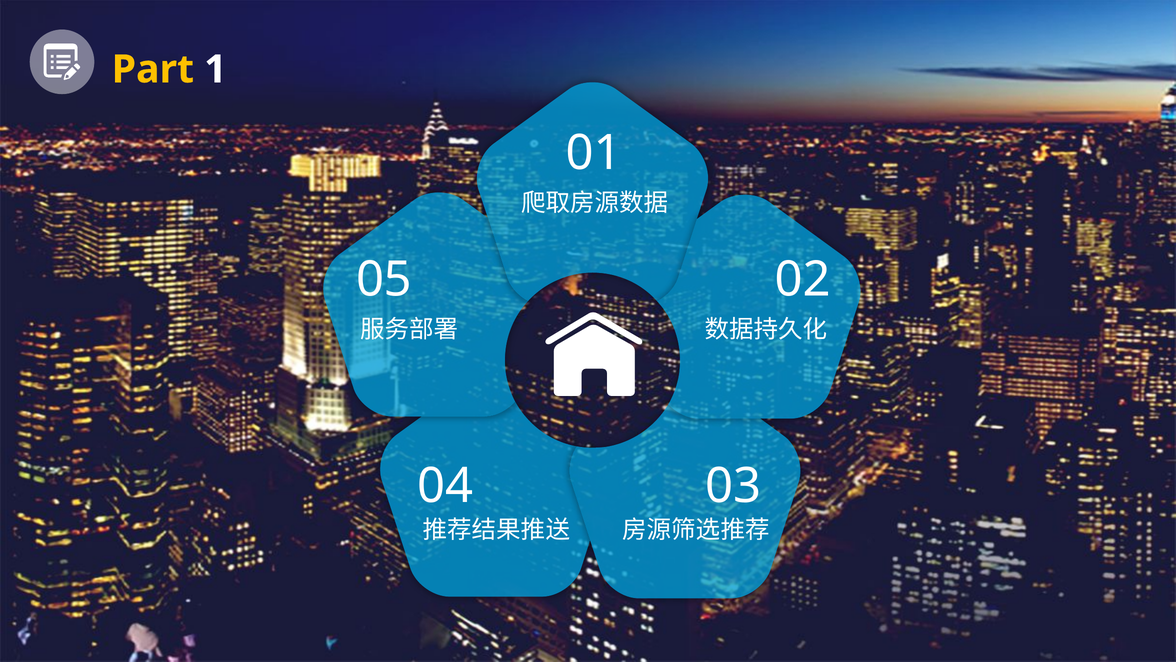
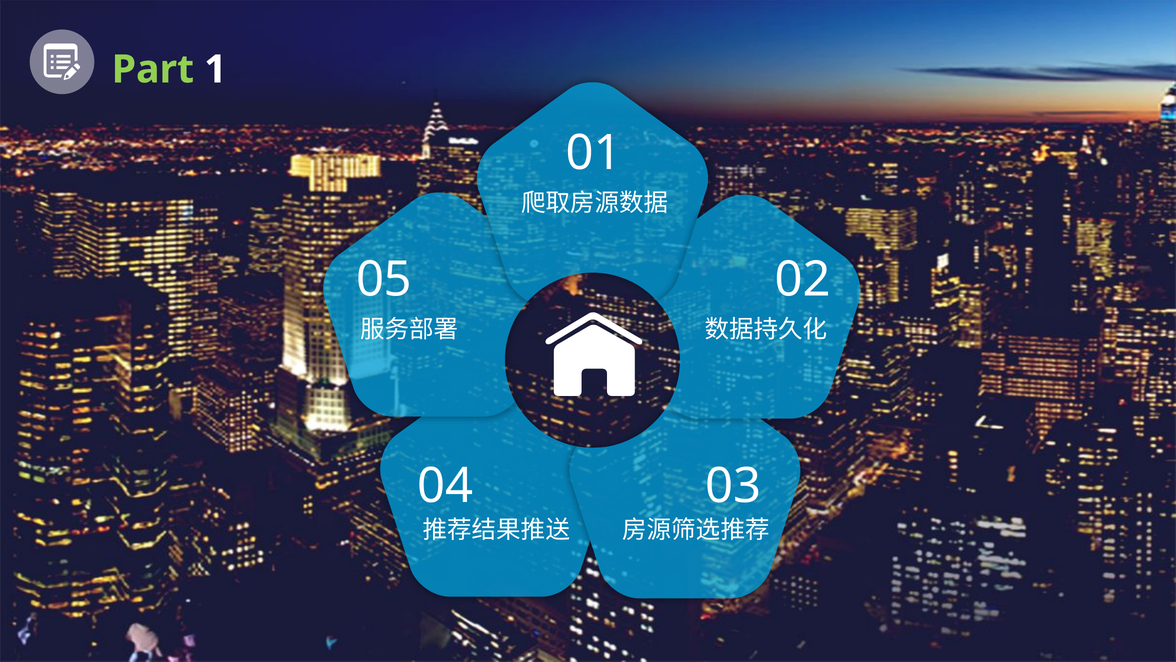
Part colour: yellow -> light green (153, 69)
